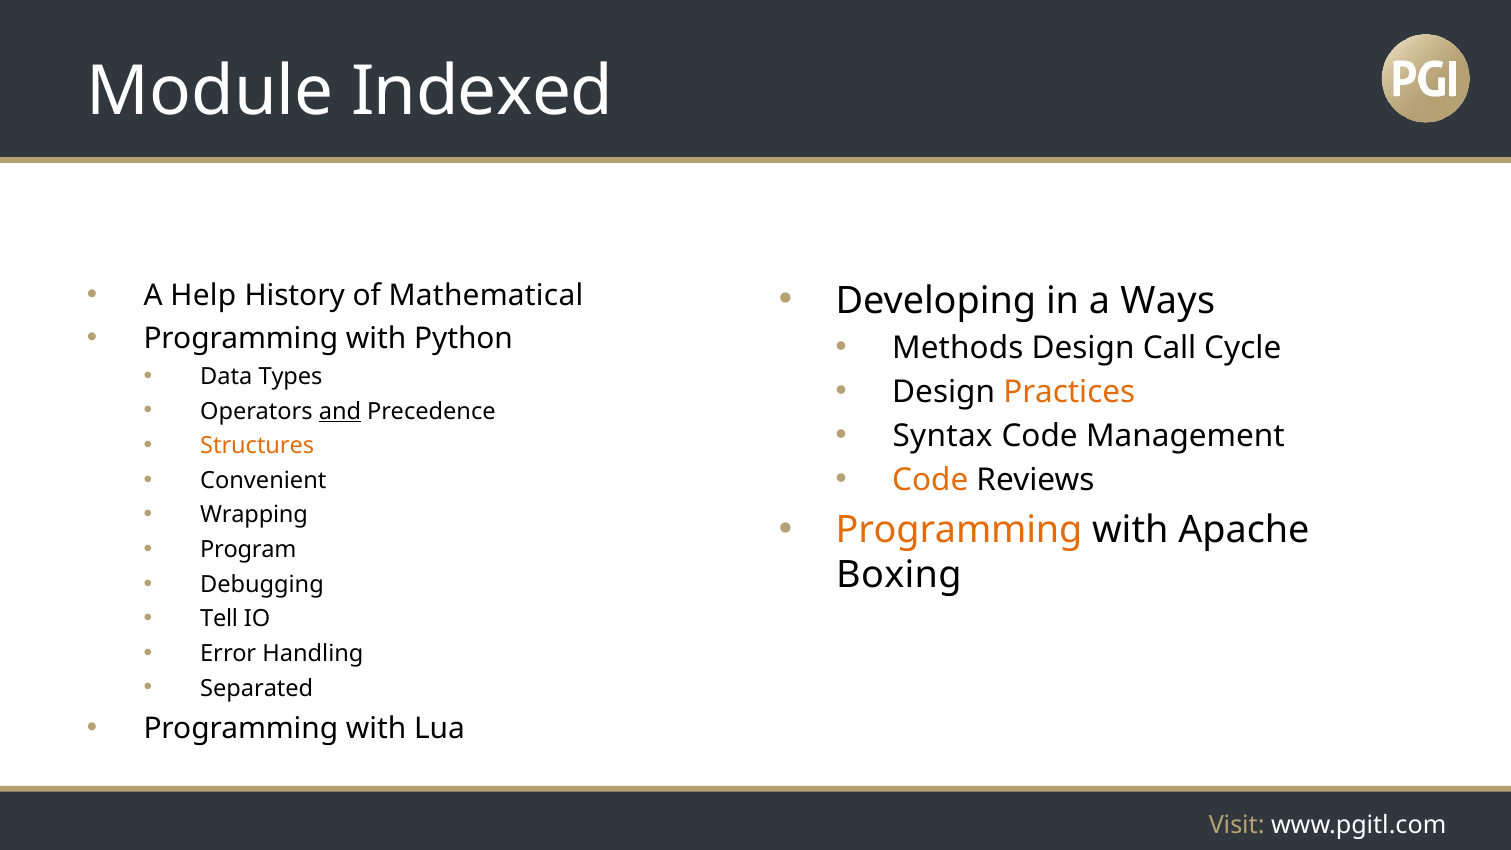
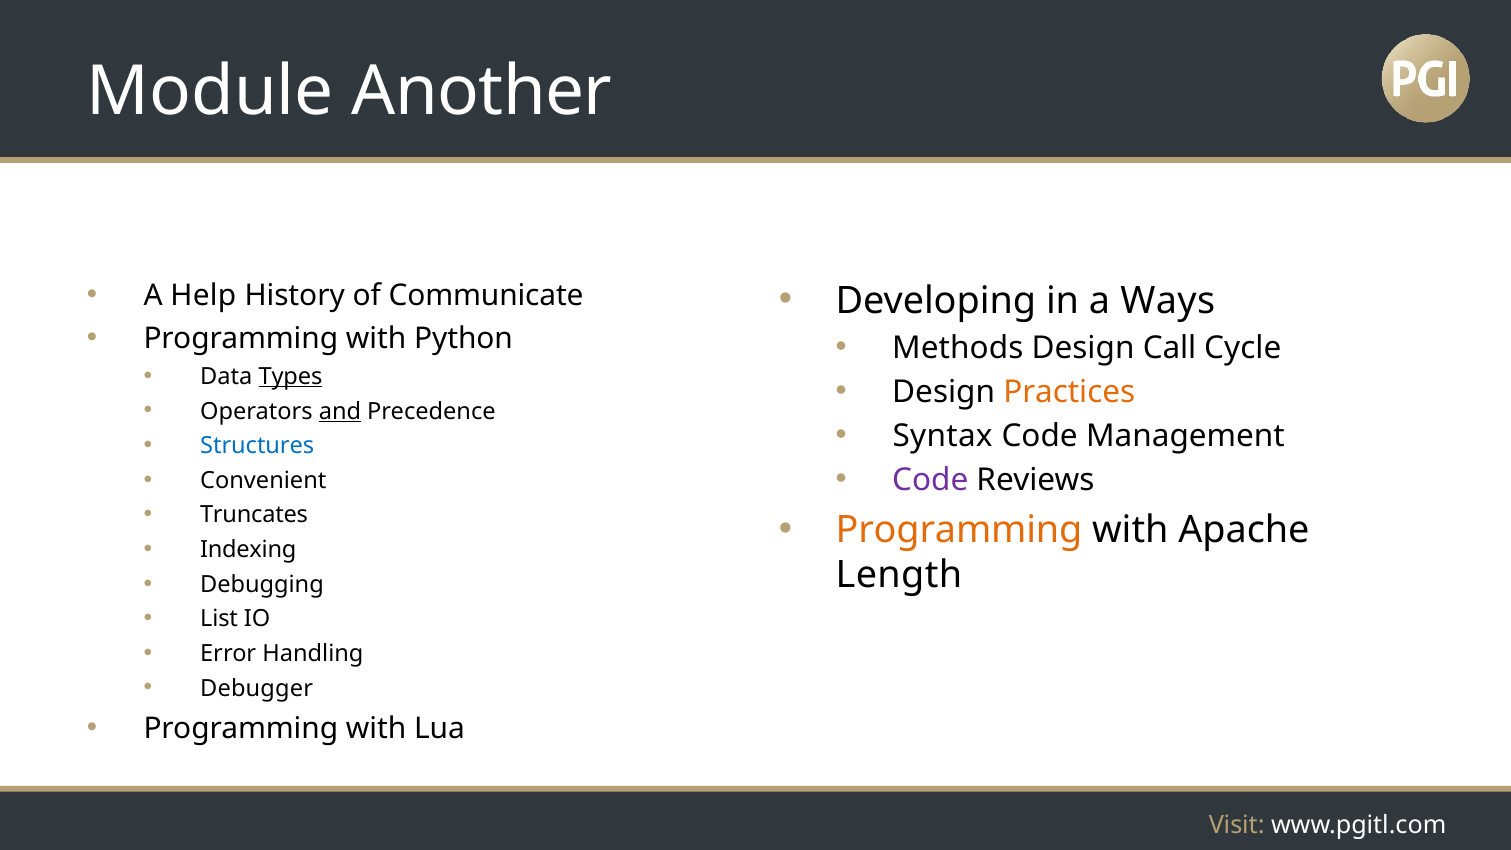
Indexed: Indexed -> Another (482, 91)
Mathematical: Mathematical -> Communicate (486, 295)
Types underline: none -> present (290, 377)
Structures colour: orange -> blue (257, 446)
Code colour: orange -> purple (930, 480)
Wrapping: Wrapping -> Truncates (254, 515)
Program: Program -> Indexing (248, 550)
Boxing: Boxing -> Length (899, 575)
Tell: Tell -> List (219, 619)
Separated: Separated -> Debugger (257, 688)
